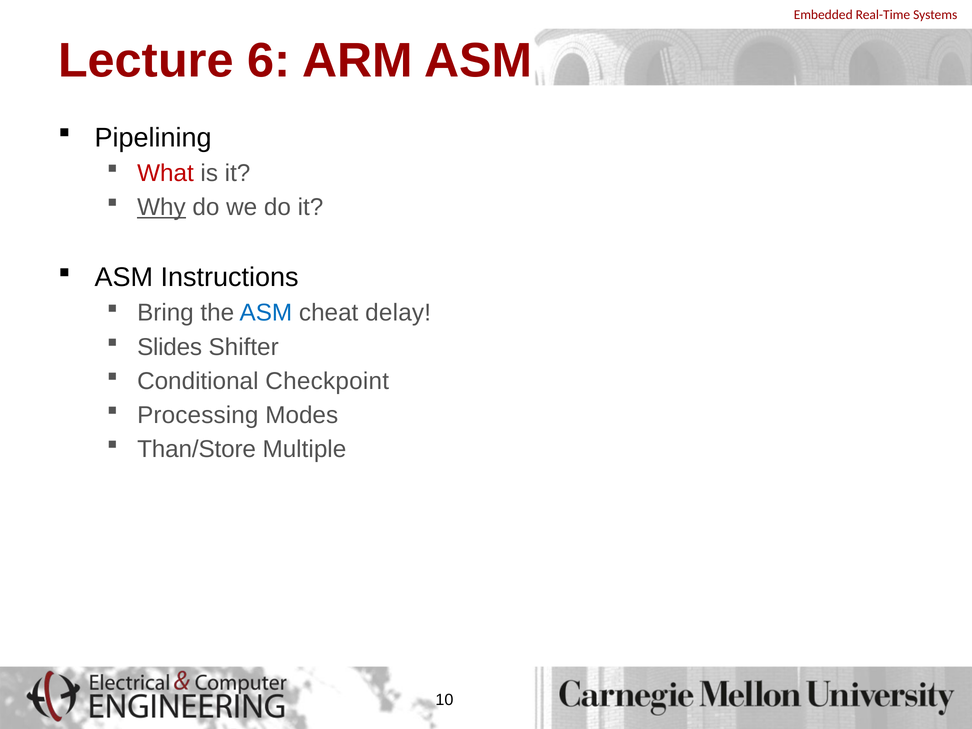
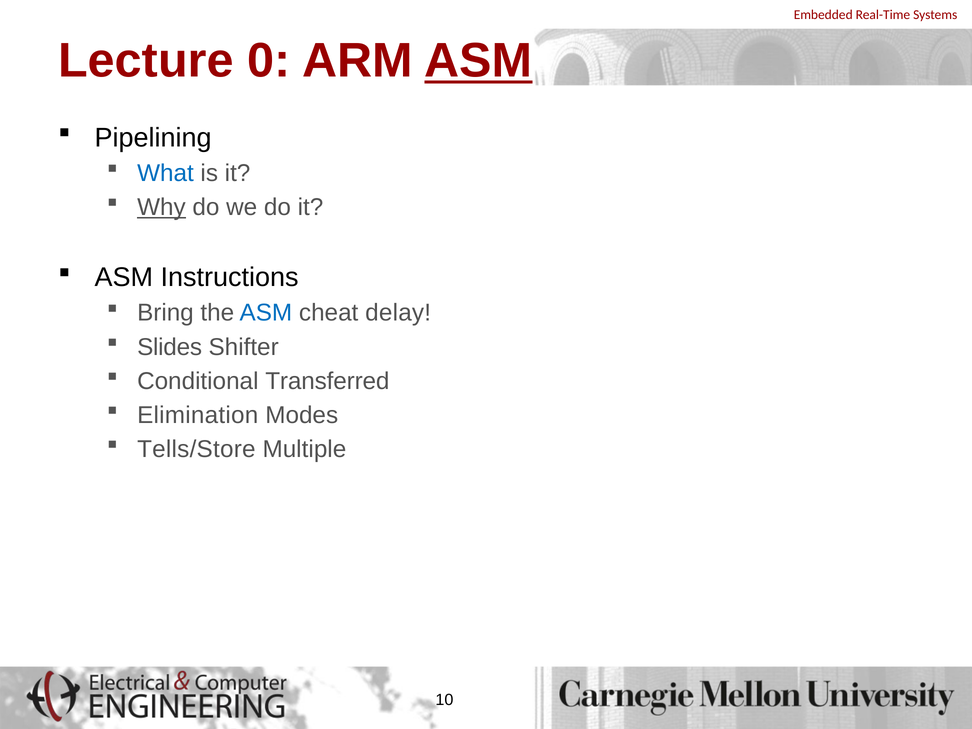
6: 6 -> 0 (269, 61)
ASM underline: none -> present (478, 61)
What colour: red -> blue (165, 173)
Checkpoint: Checkpoint -> Transferred (327, 381)
Processing: Processing -> Elimination (198, 415)
Than/Store: Than/Store -> Tells/Store (196, 449)
